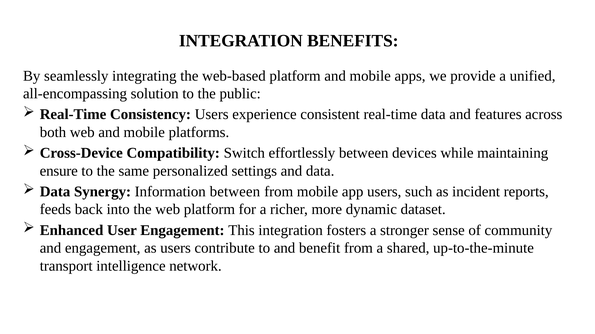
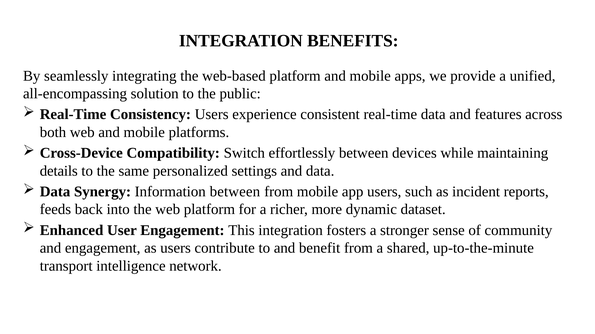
ensure: ensure -> details (59, 171)
